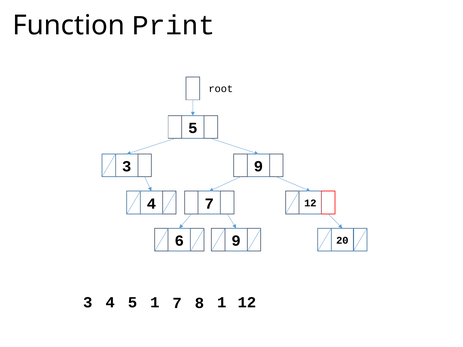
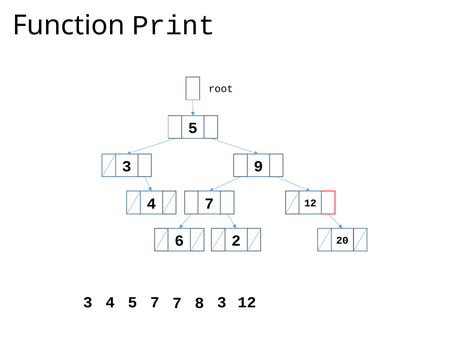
6 9: 9 -> 2 (236, 241)
5 1: 1 -> 7 (155, 303)
8 1: 1 -> 3 (222, 303)
